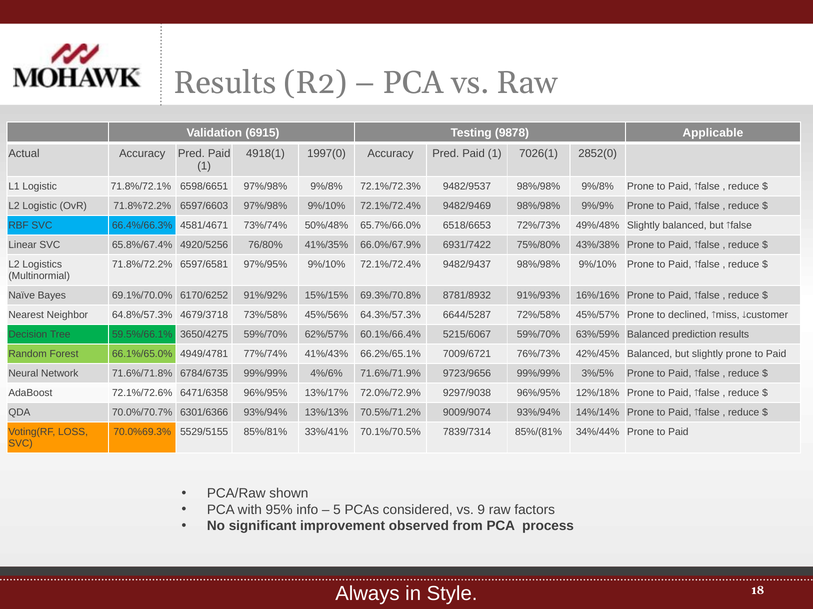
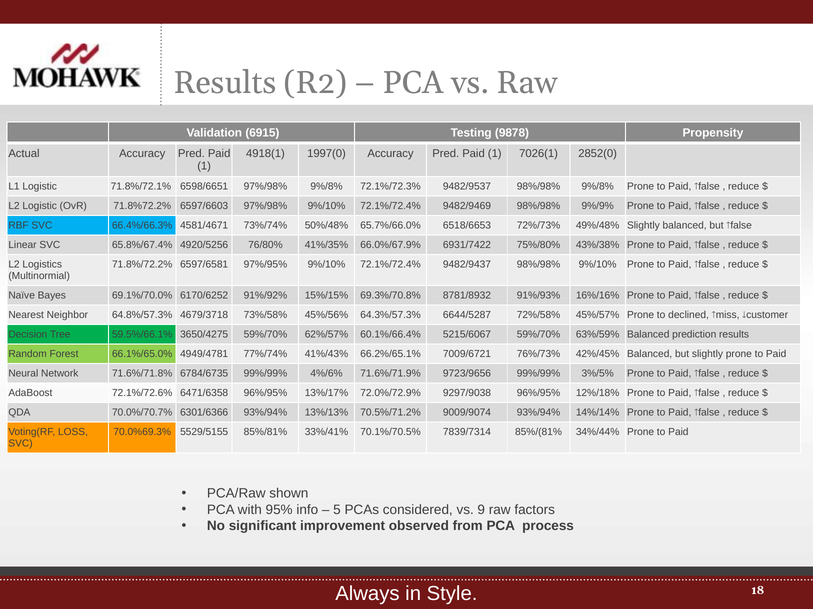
Applicable: Applicable -> Propensity (713, 133)
